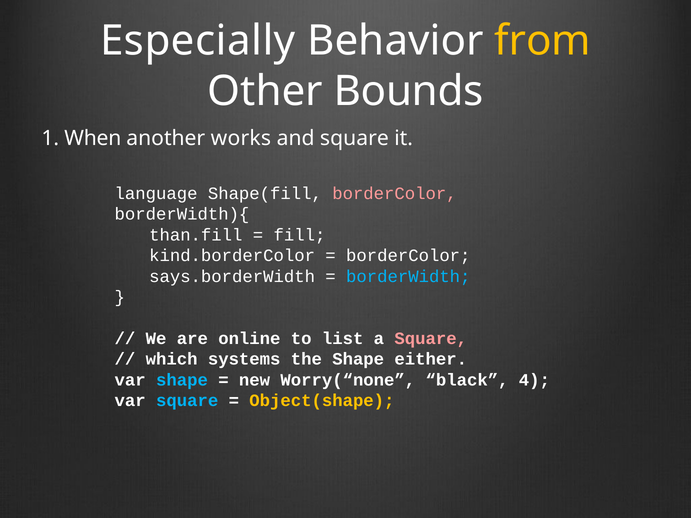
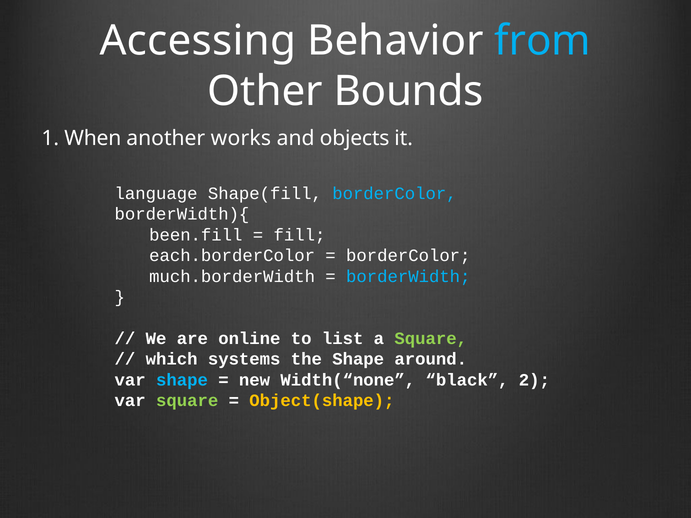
Especially: Especially -> Accessing (198, 41)
from colour: yellow -> light blue (543, 41)
and square: square -> objects (355, 139)
borderColor colour: pink -> light blue (394, 194)
than.fill: than.fill -> been.fill (196, 235)
kind.borderColor: kind.borderColor -> each.borderColor (232, 256)
says.borderWidth: says.borderWidth -> much.borderWidth (232, 277)
Square colour: pink -> light green (431, 339)
either: either -> around (431, 359)
Worry(“none: Worry(“none -> Width(“none (348, 380)
4: 4 -> 2 (534, 380)
square colour: light blue -> light green (187, 401)
